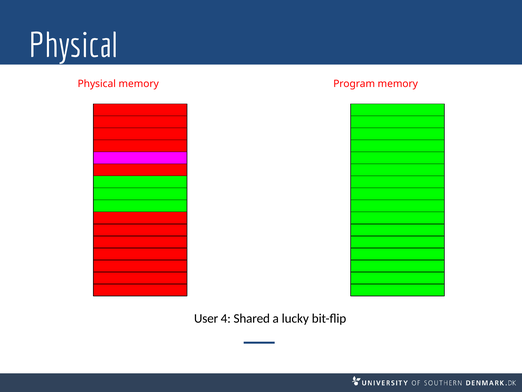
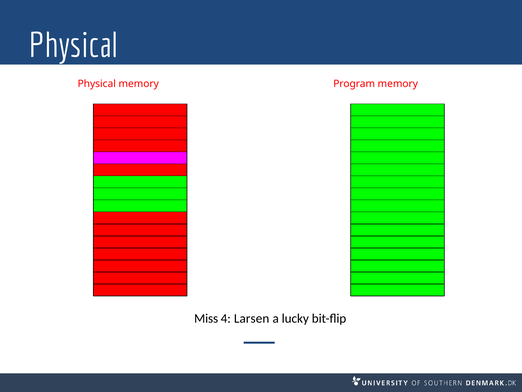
User: User -> Miss (206, 318)
Shared: Shared -> Larsen (252, 318)
